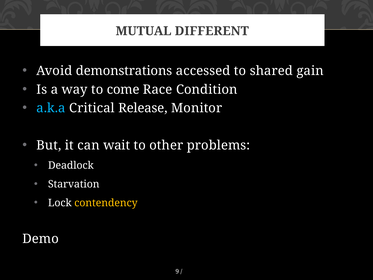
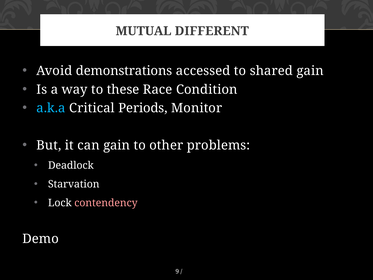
come: come -> these (123, 89)
Release: Release -> Periods (143, 108)
can wait: wait -> gain (117, 145)
contendency colour: yellow -> pink (106, 203)
